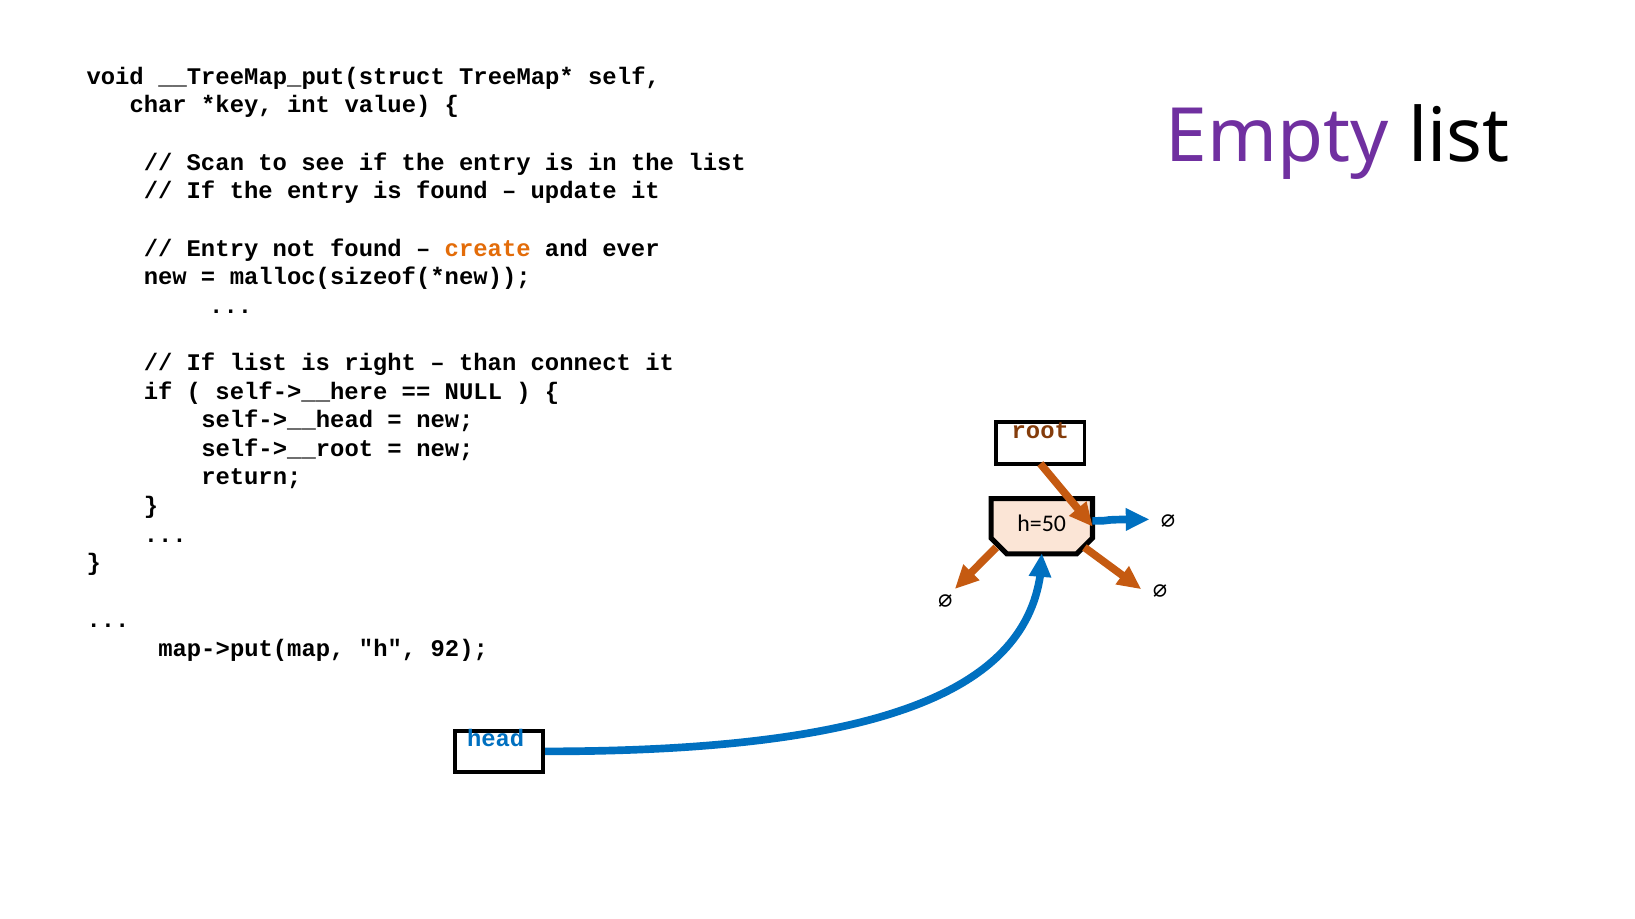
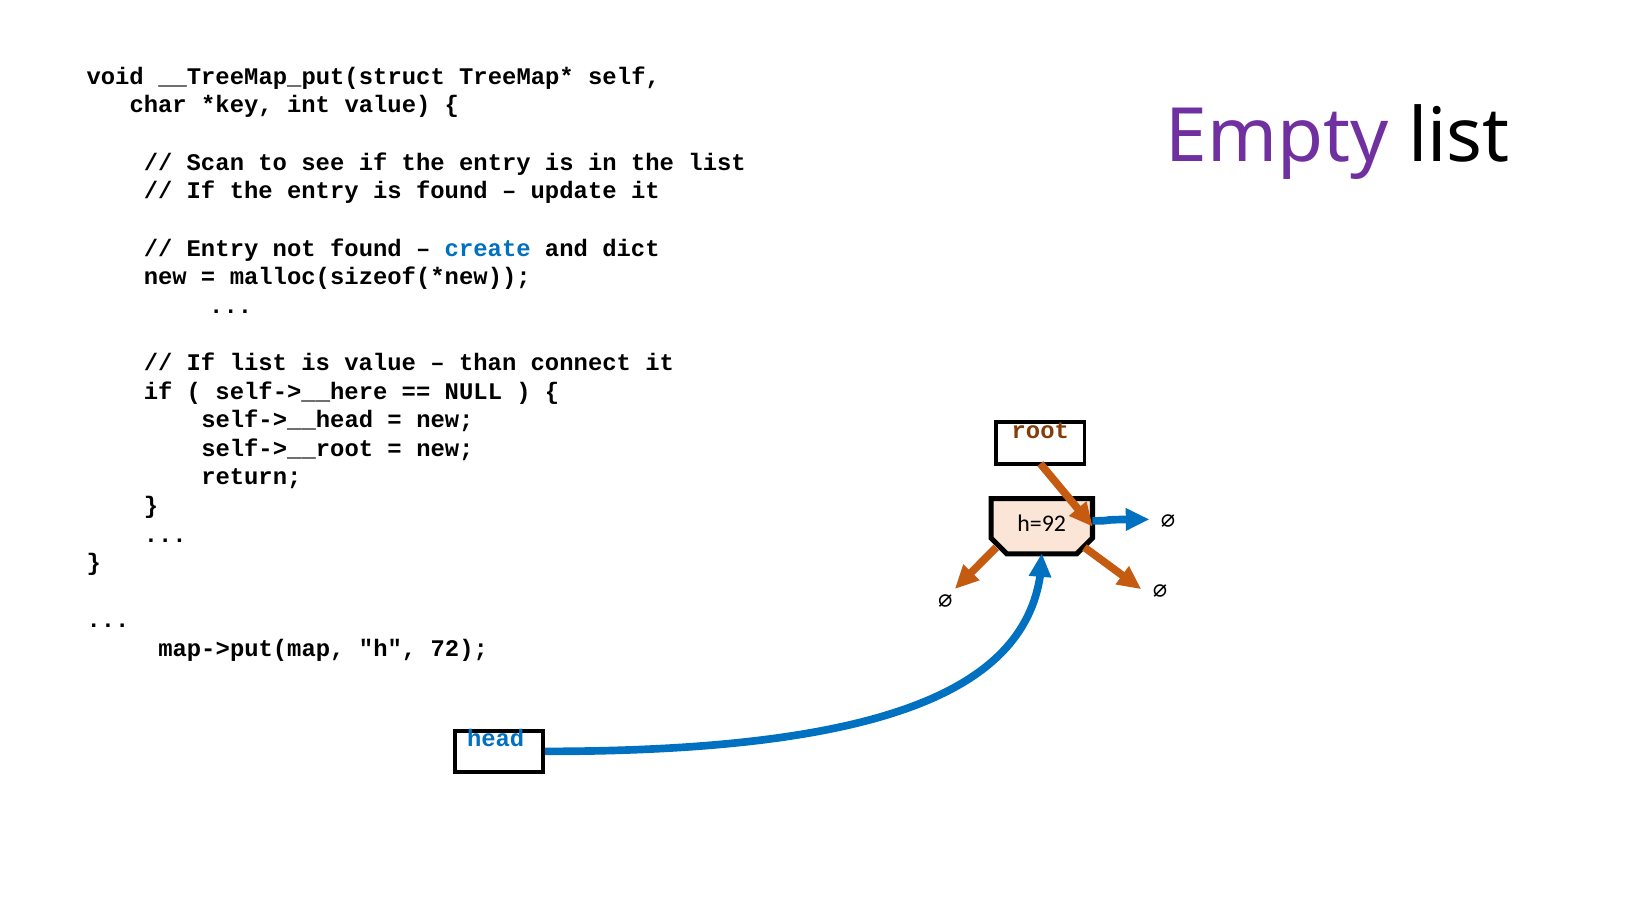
create colour: orange -> blue (488, 248)
ever: ever -> dict (631, 248)
is right: right -> value (380, 363)
h=50: h=50 -> h=92 (1042, 524)
92: 92 -> 72 (459, 649)
